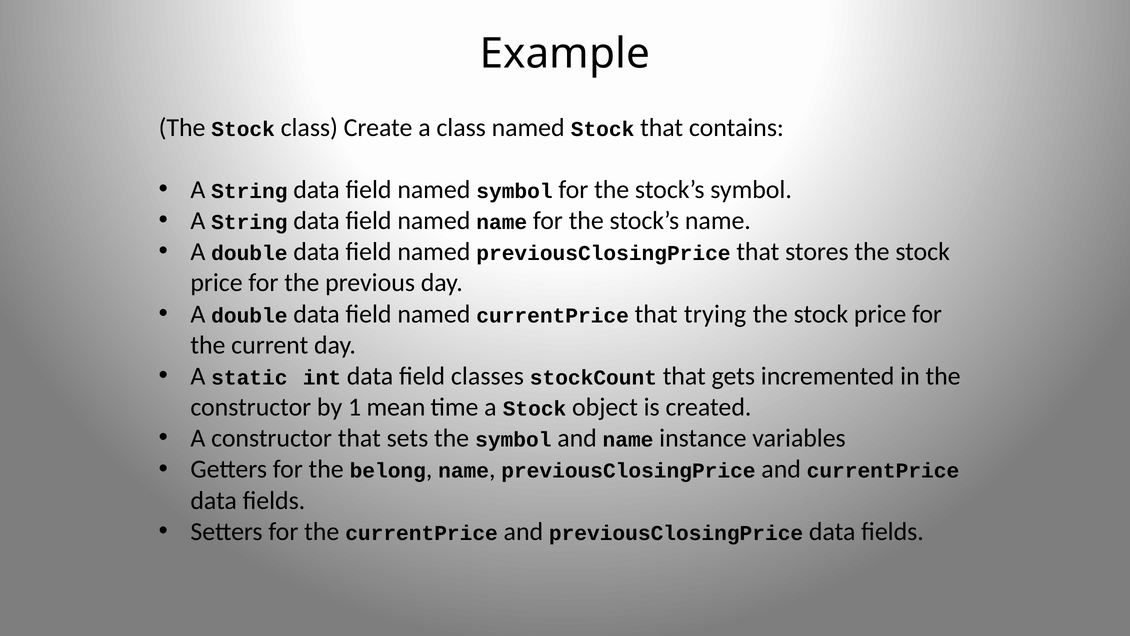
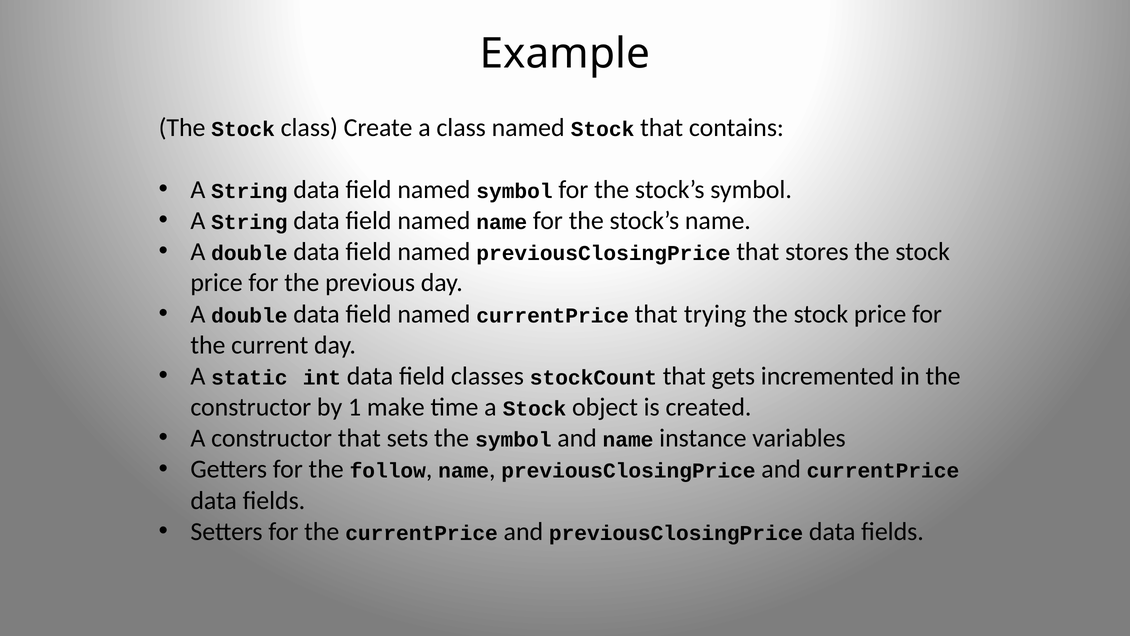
mean: mean -> make (396, 407)
belong: belong -> follow (388, 471)
